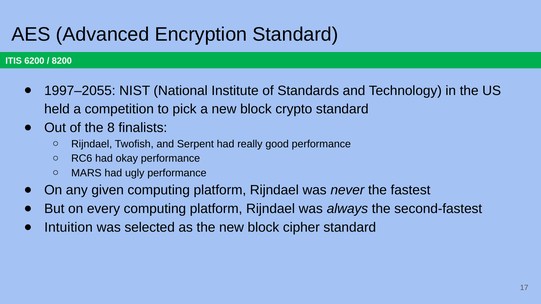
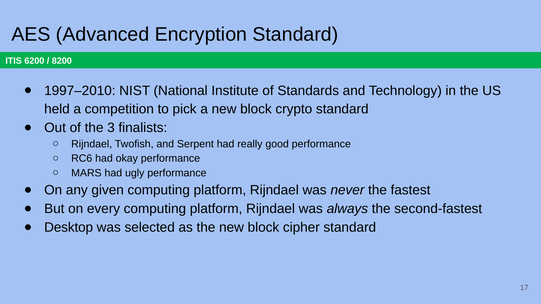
1997–2055: 1997–2055 -> 1997–2010 (80, 91)
8: 8 -> 3 (111, 128)
Intuition: Intuition -> Desktop (69, 228)
